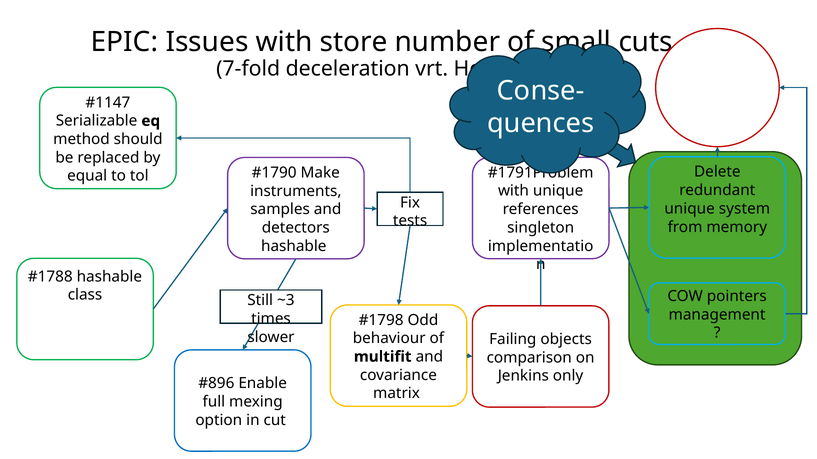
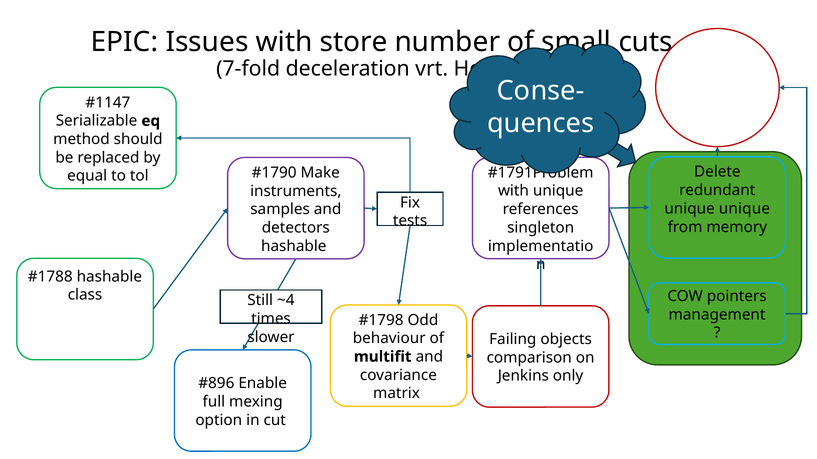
unique system: system -> unique (744, 209)
~3: ~3 -> ~4 (286, 301)
